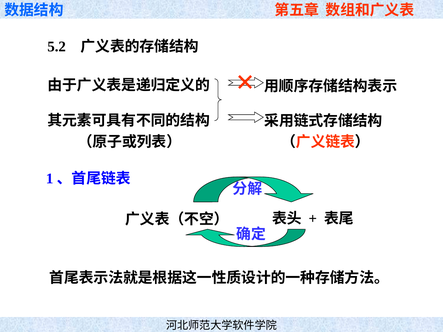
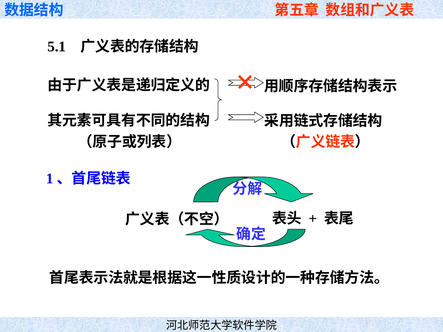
5.2: 5.2 -> 5.1 (57, 47)
